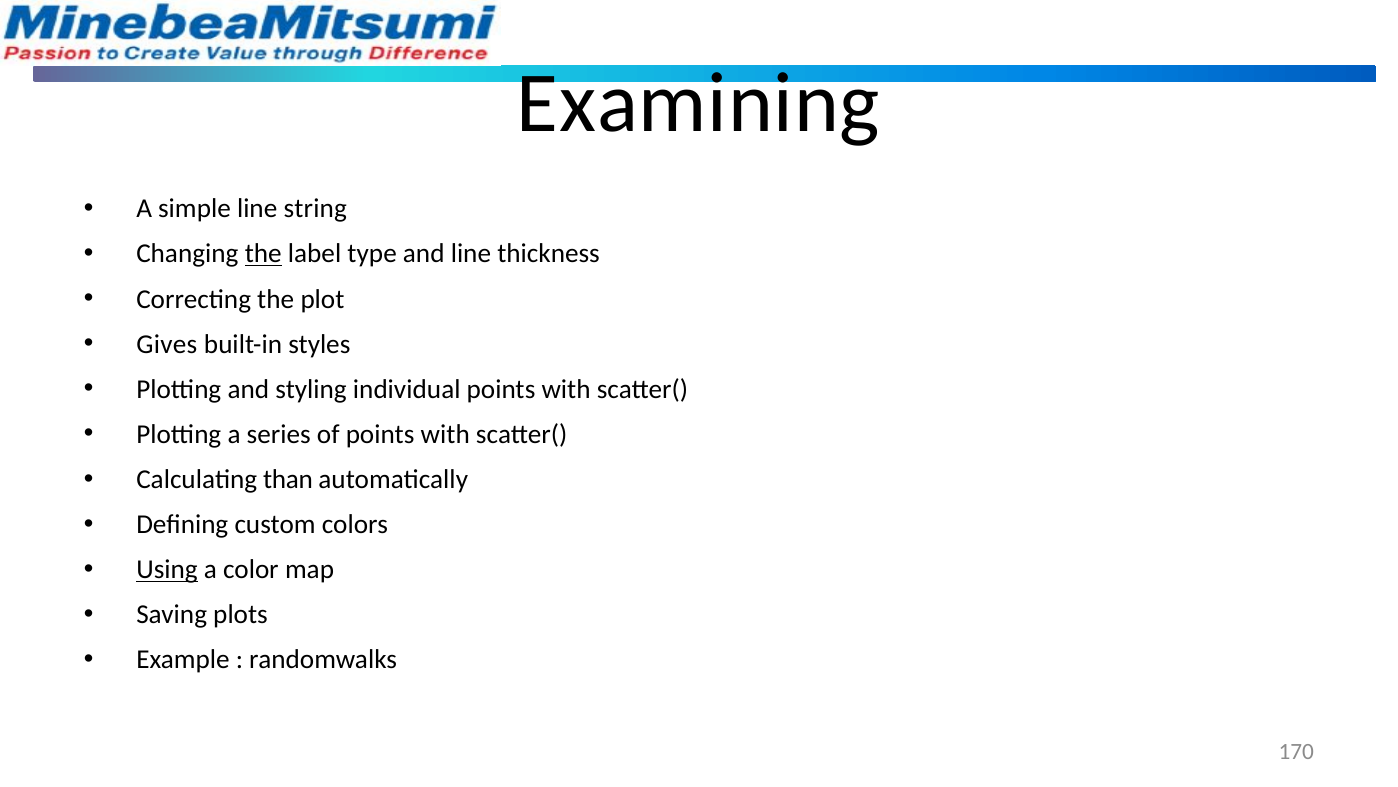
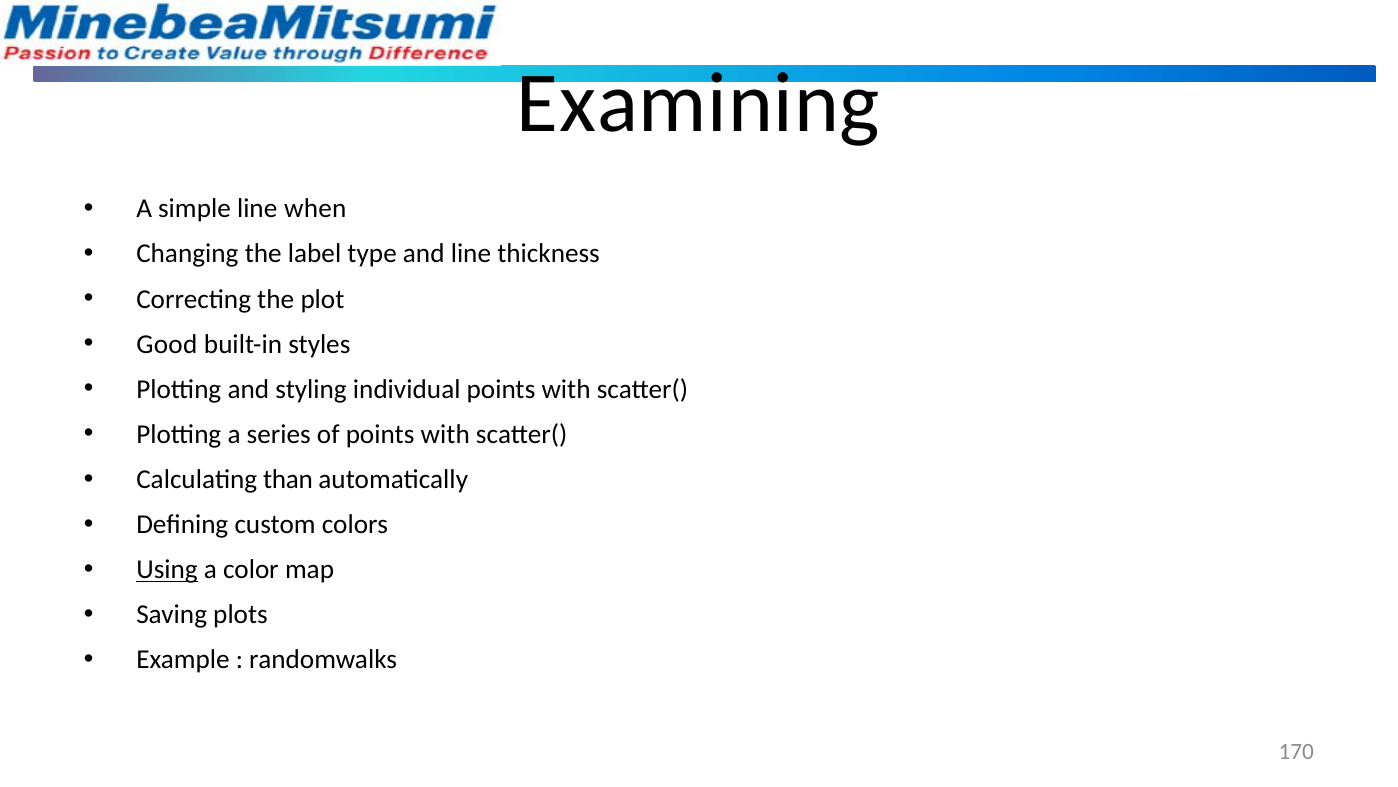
string: string -> when (315, 209)
the underline: present -> none (263, 254)
Gives: Gives -> Good (167, 344)
